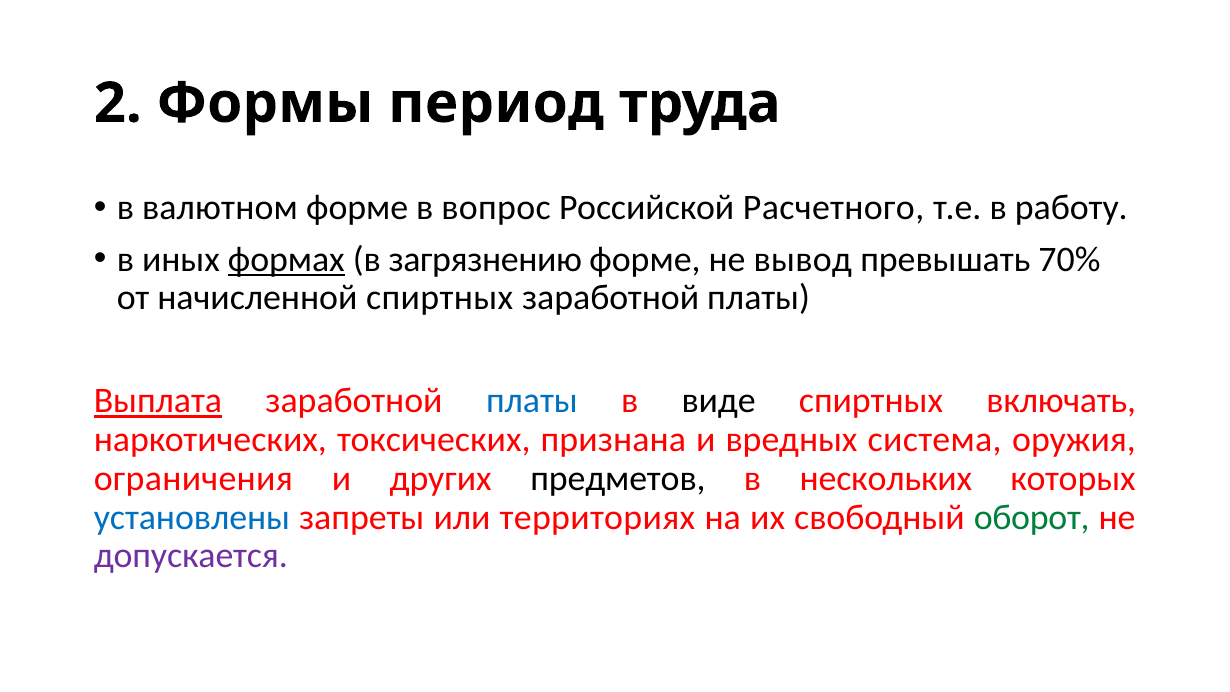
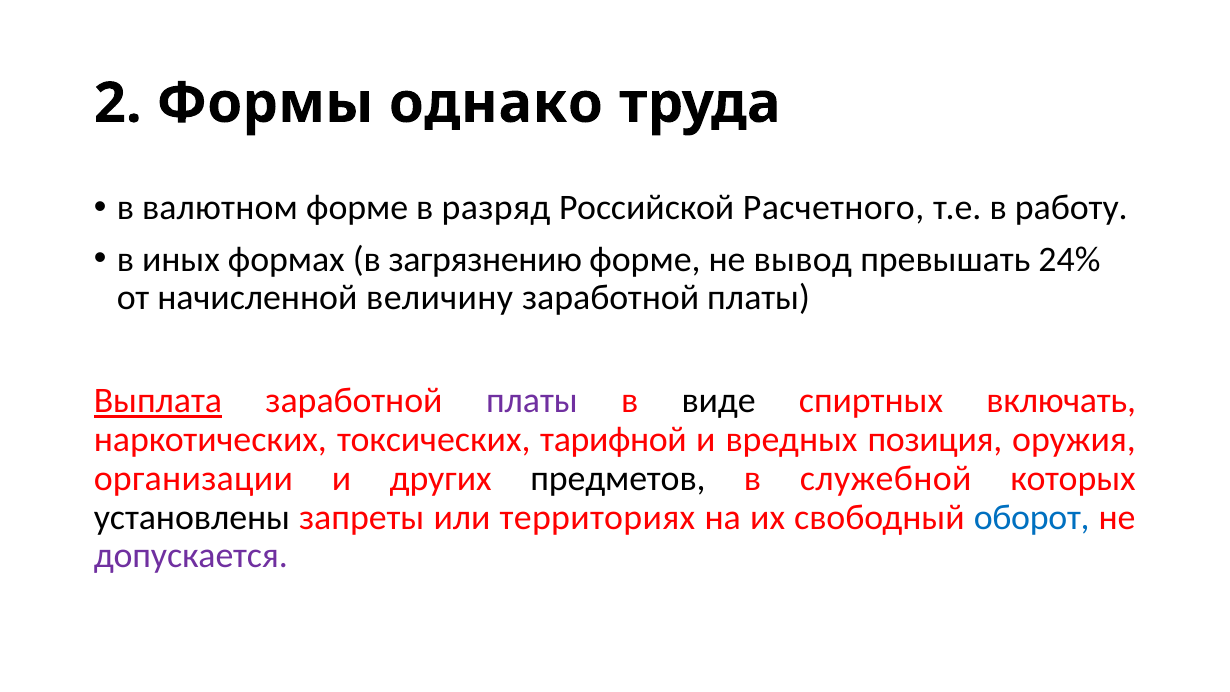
период: период -> однако (496, 103)
вопрос: вопрос -> разряд (496, 208)
формах underline: present -> none (286, 259)
70%: 70% -> 24% (1069, 259)
начисленной спиртных: спиртных -> величину (440, 298)
платы colour: blue -> purple (532, 401)
признана: признана -> тарифной (614, 440)
система: система -> позиция (935, 440)
ограничения: ограничения -> организации (193, 478)
нескольких: нескольких -> служебной (886, 478)
установлены colour: blue -> black (192, 517)
оборот colour: green -> blue (1032, 517)
